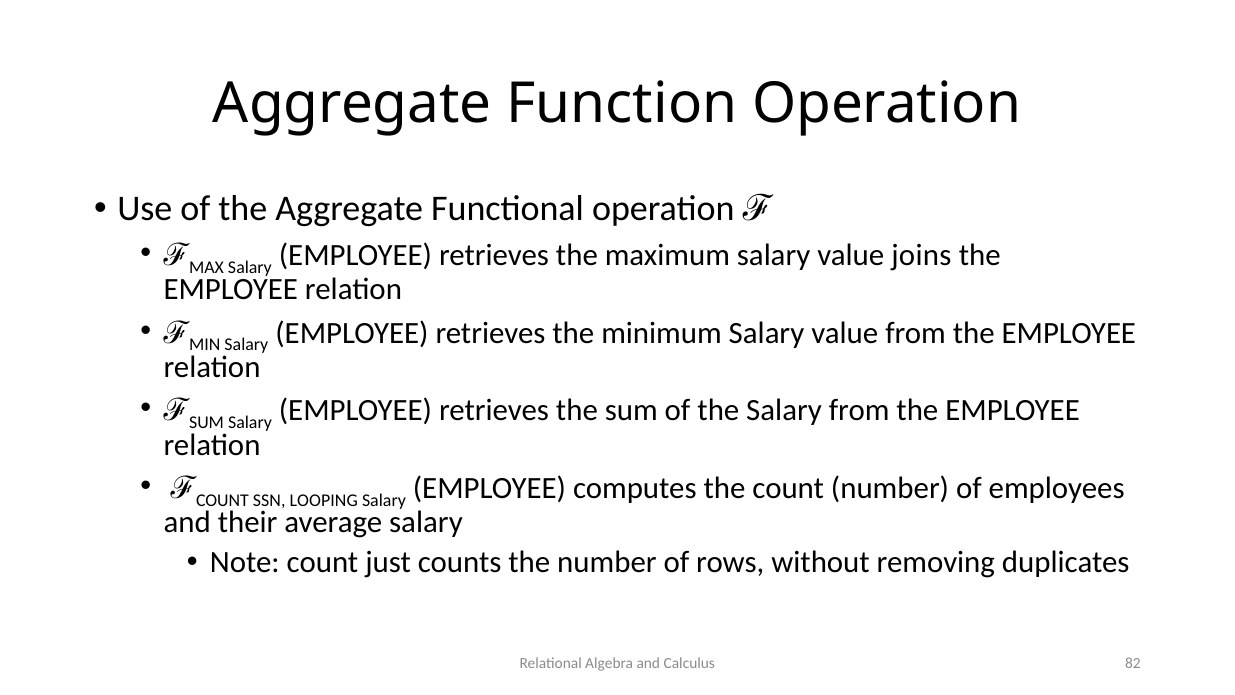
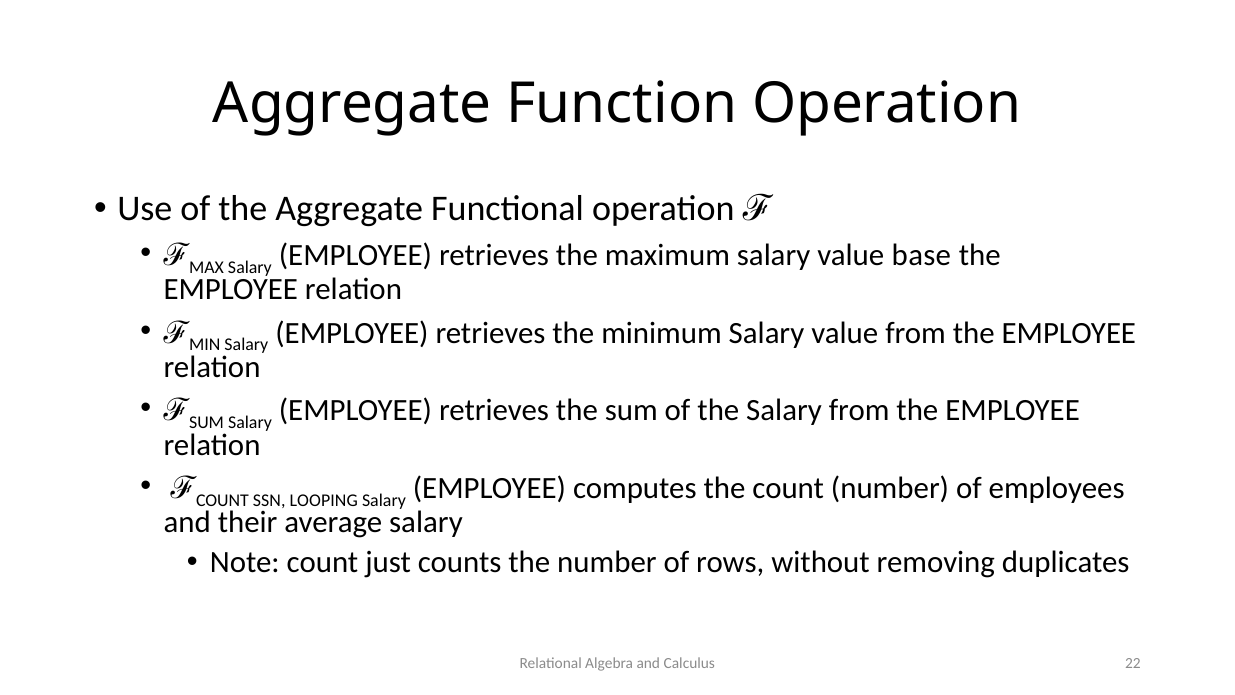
joins: joins -> base (921, 255)
82: 82 -> 22 (1133, 663)
